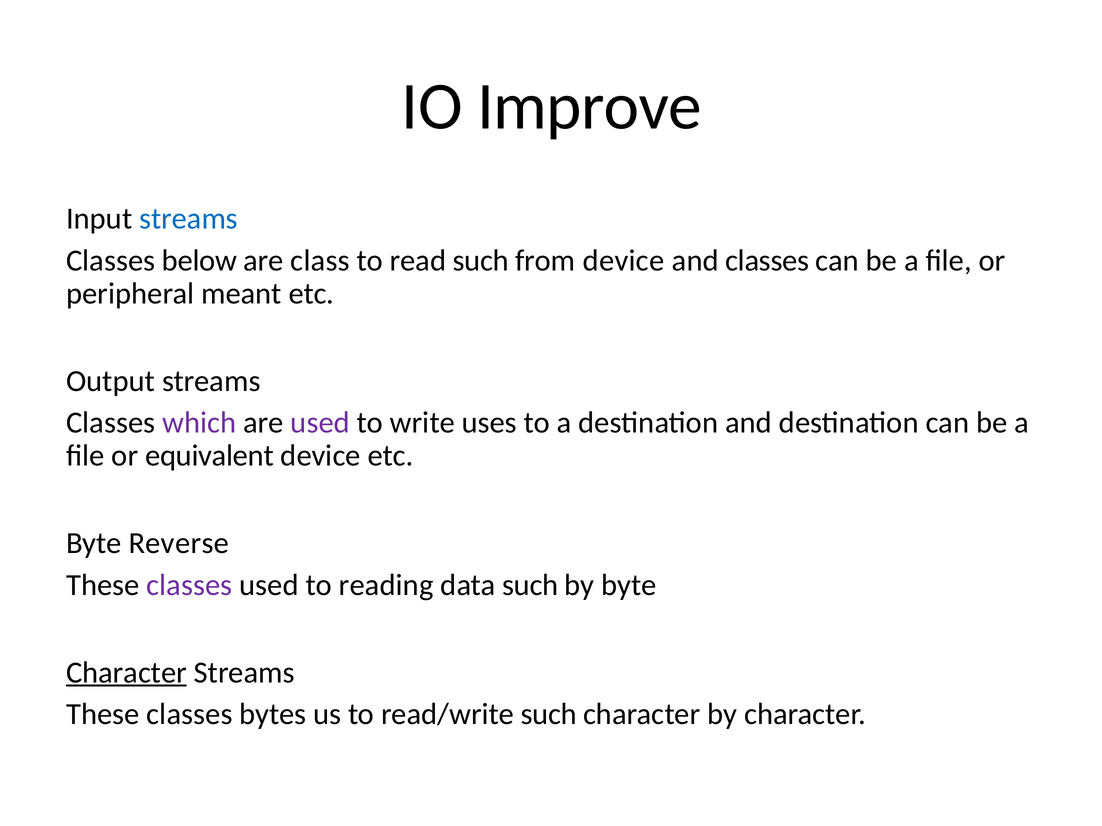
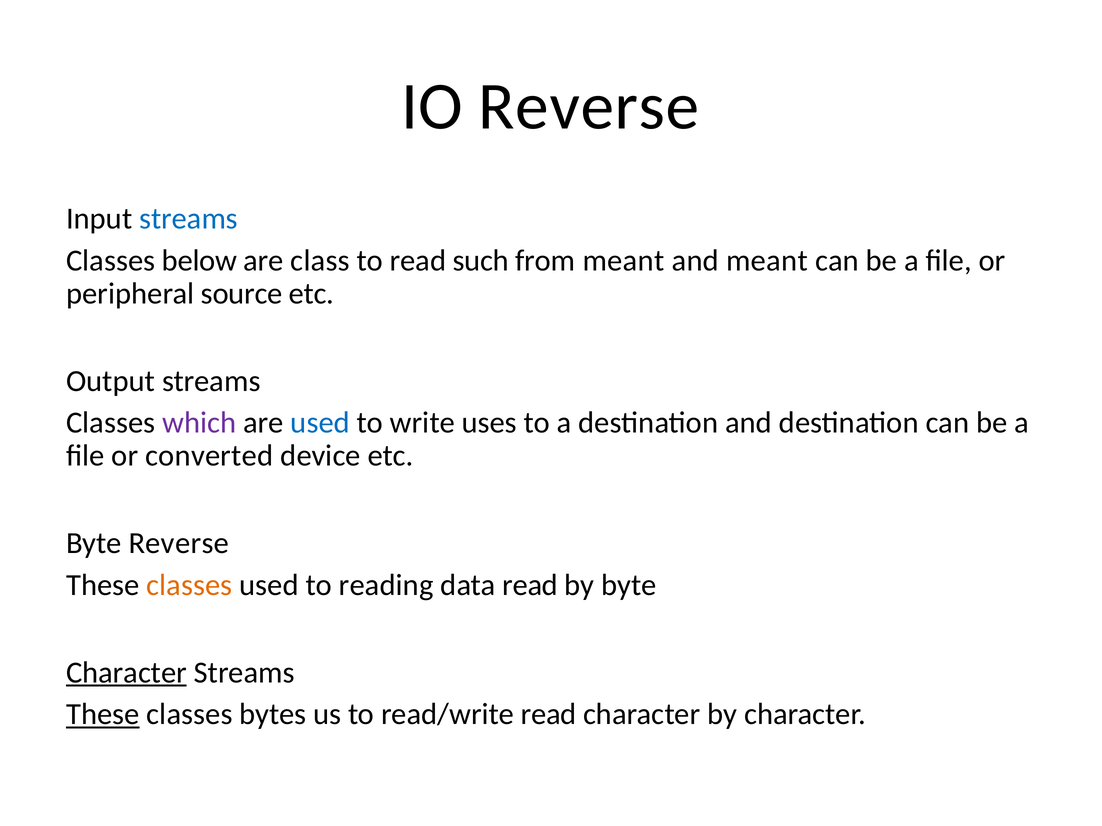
IO Improve: Improve -> Reverse (589, 107)
from device: device -> meant (624, 261)
and classes: classes -> meant (767, 261)
meant: meant -> source (242, 294)
used colour: purple -> blue (320, 423)
equivalent: equivalent -> converted (209, 456)
classes colour: purple -> orange (189, 585)
data such: such -> read (530, 585)
These underline: none -> present (103, 715)
read/write such: such -> read (549, 715)
